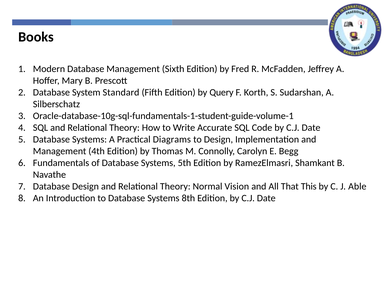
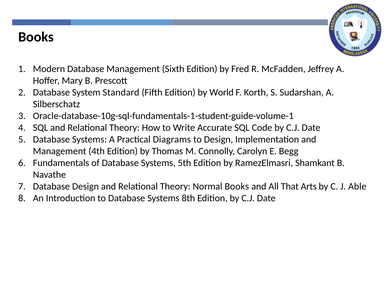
Query: Query -> World (221, 92)
Normal Vision: Vision -> Books (237, 186)
This: This -> Arts (309, 186)
